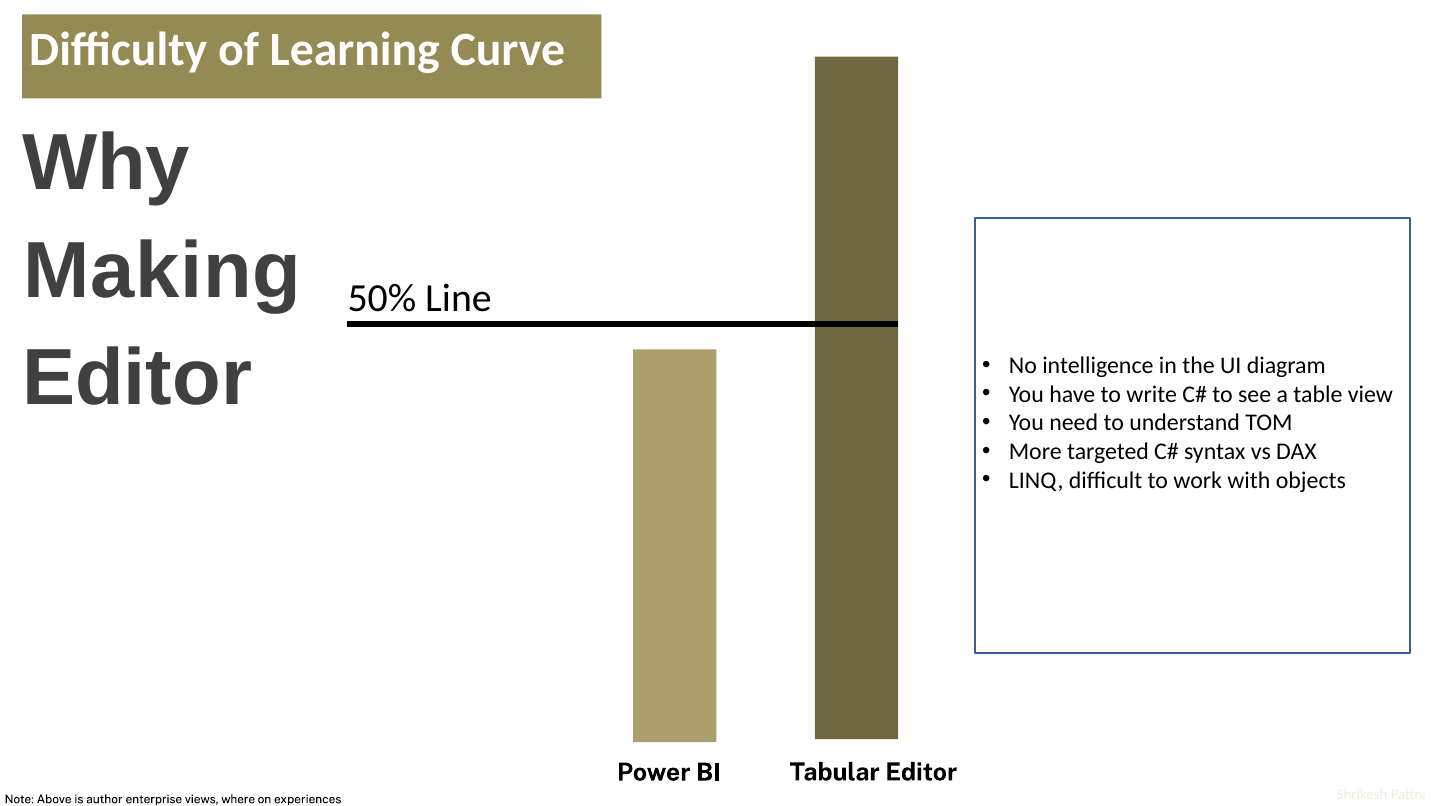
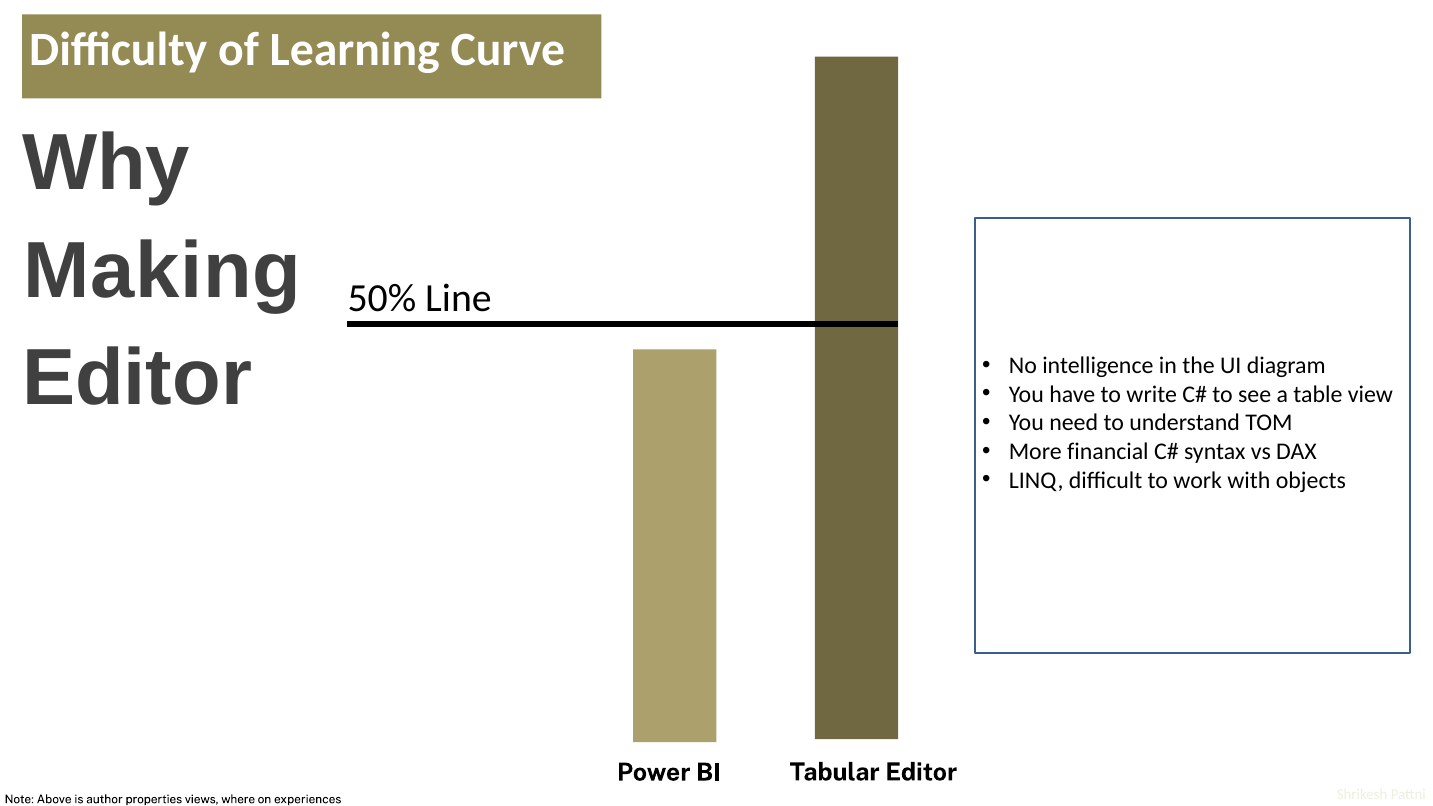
targeted: targeted -> financial (1108, 451)
enterprise: enterprise -> properties (154, 799)
